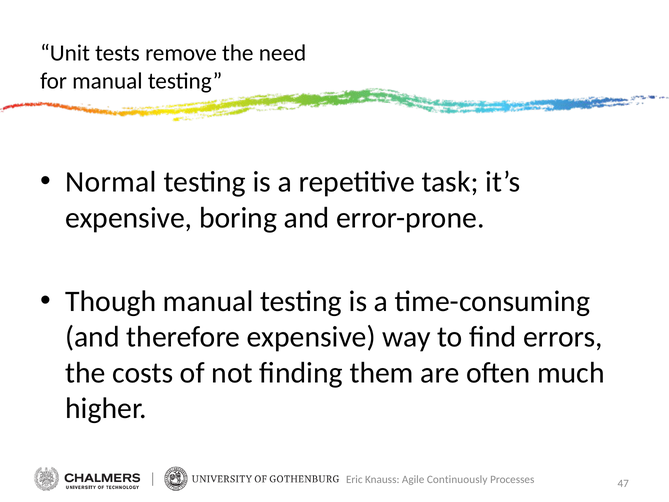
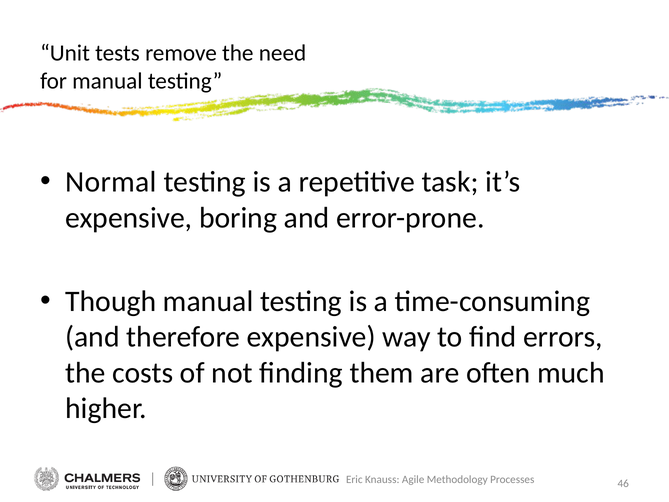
Continuously: Continuously -> Methodology (457, 479)
47: 47 -> 46 (623, 483)
